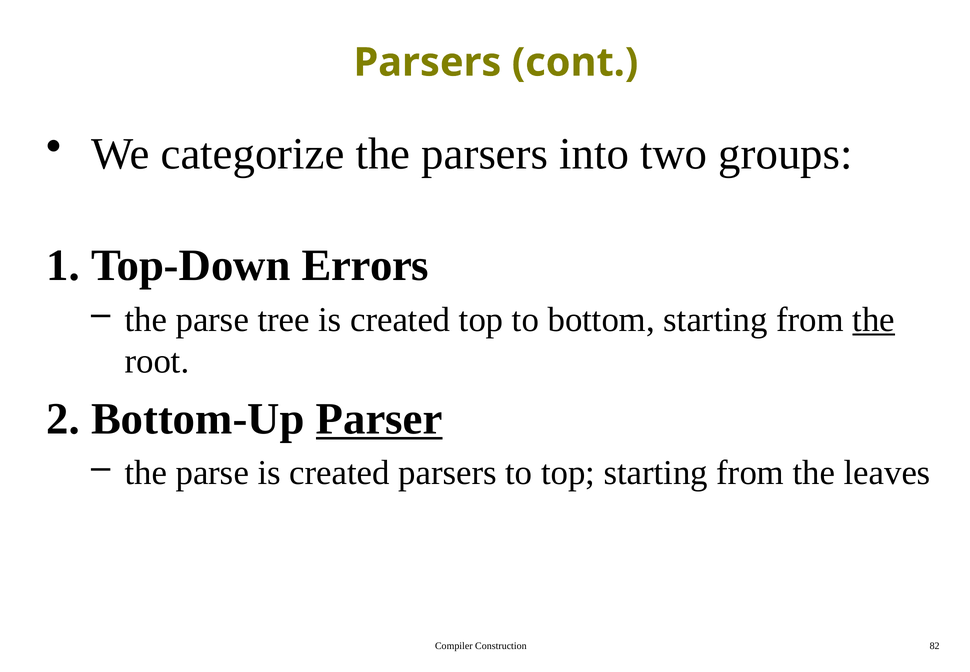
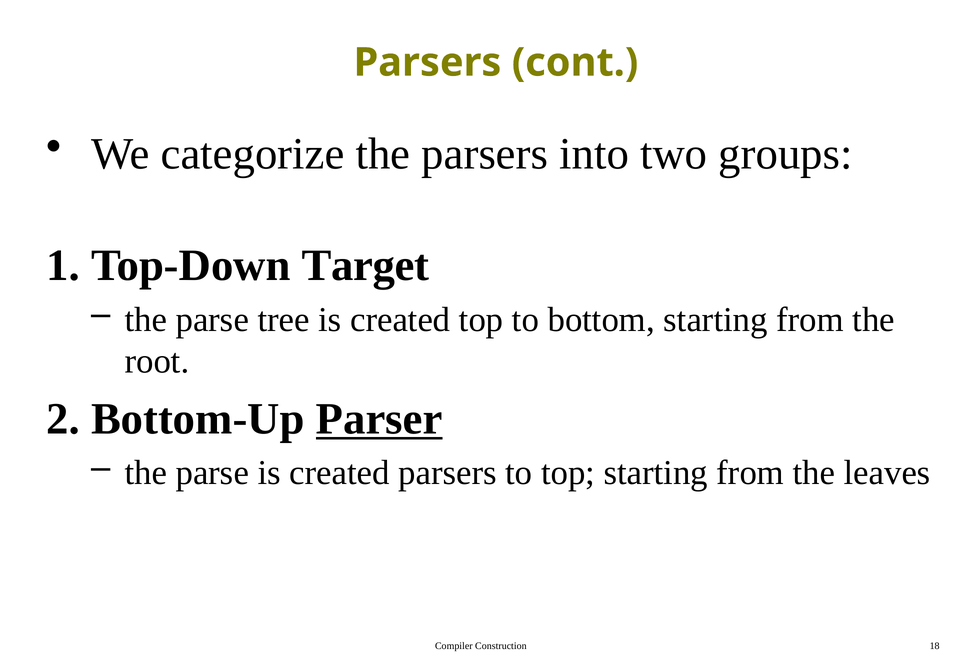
Errors: Errors -> Target (365, 265)
the underline: present -> none (874, 319)
82: 82 -> 18 (935, 645)
